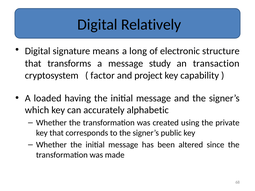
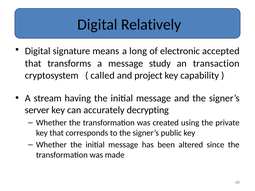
structure: structure -> accepted (221, 51)
factor: factor -> called (103, 76)
loaded: loaded -> stream (48, 98)
which: which -> server (37, 110)
alphabetic: alphabetic -> decrypting (148, 110)
